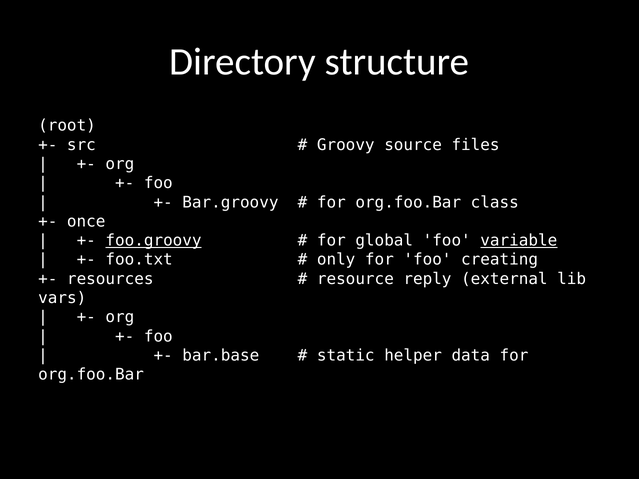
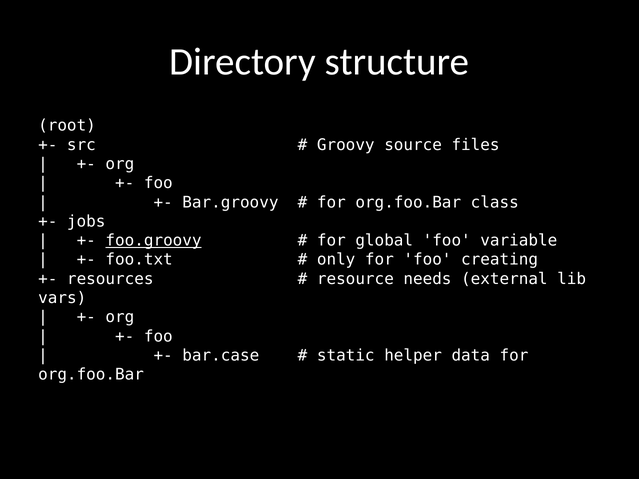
once: once -> jobs (86, 222)
variable underline: present -> none (519, 241)
reply: reply -> needs (427, 279)
bar.base: bar.base -> bar.case (221, 356)
